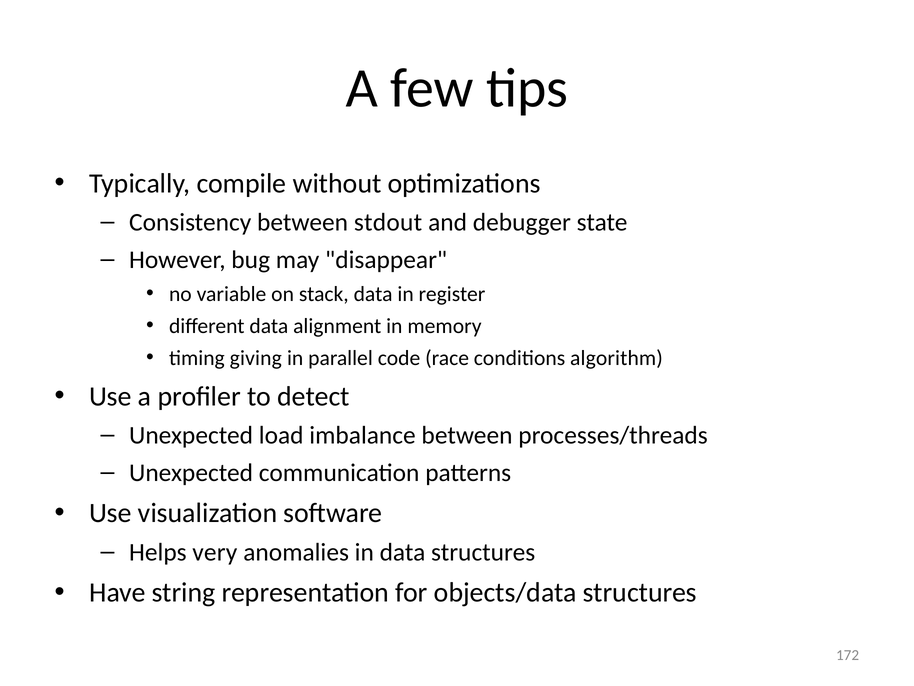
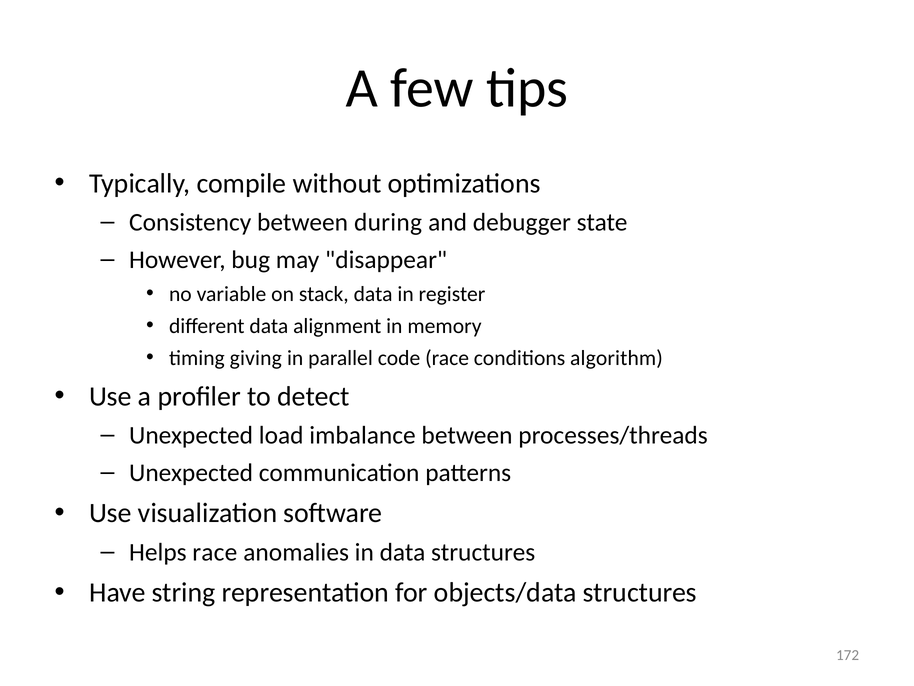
stdout: stdout -> during (388, 222)
Helps very: very -> race (215, 552)
